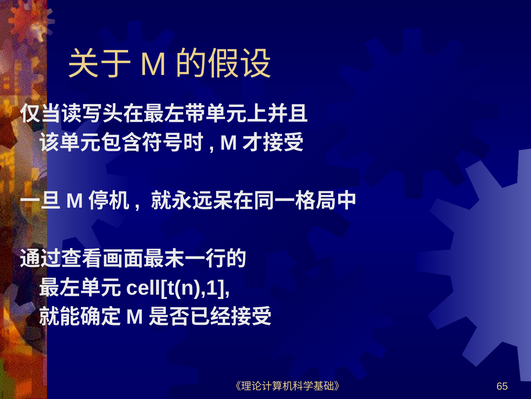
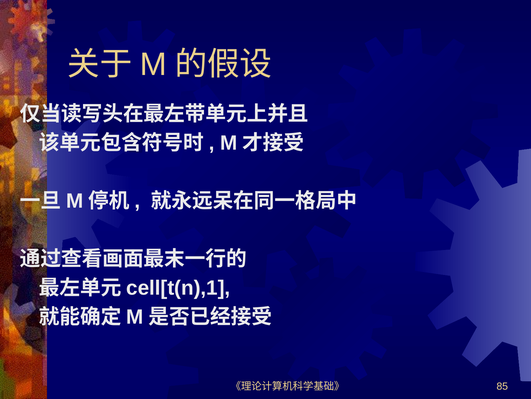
65: 65 -> 85 (502, 386)
